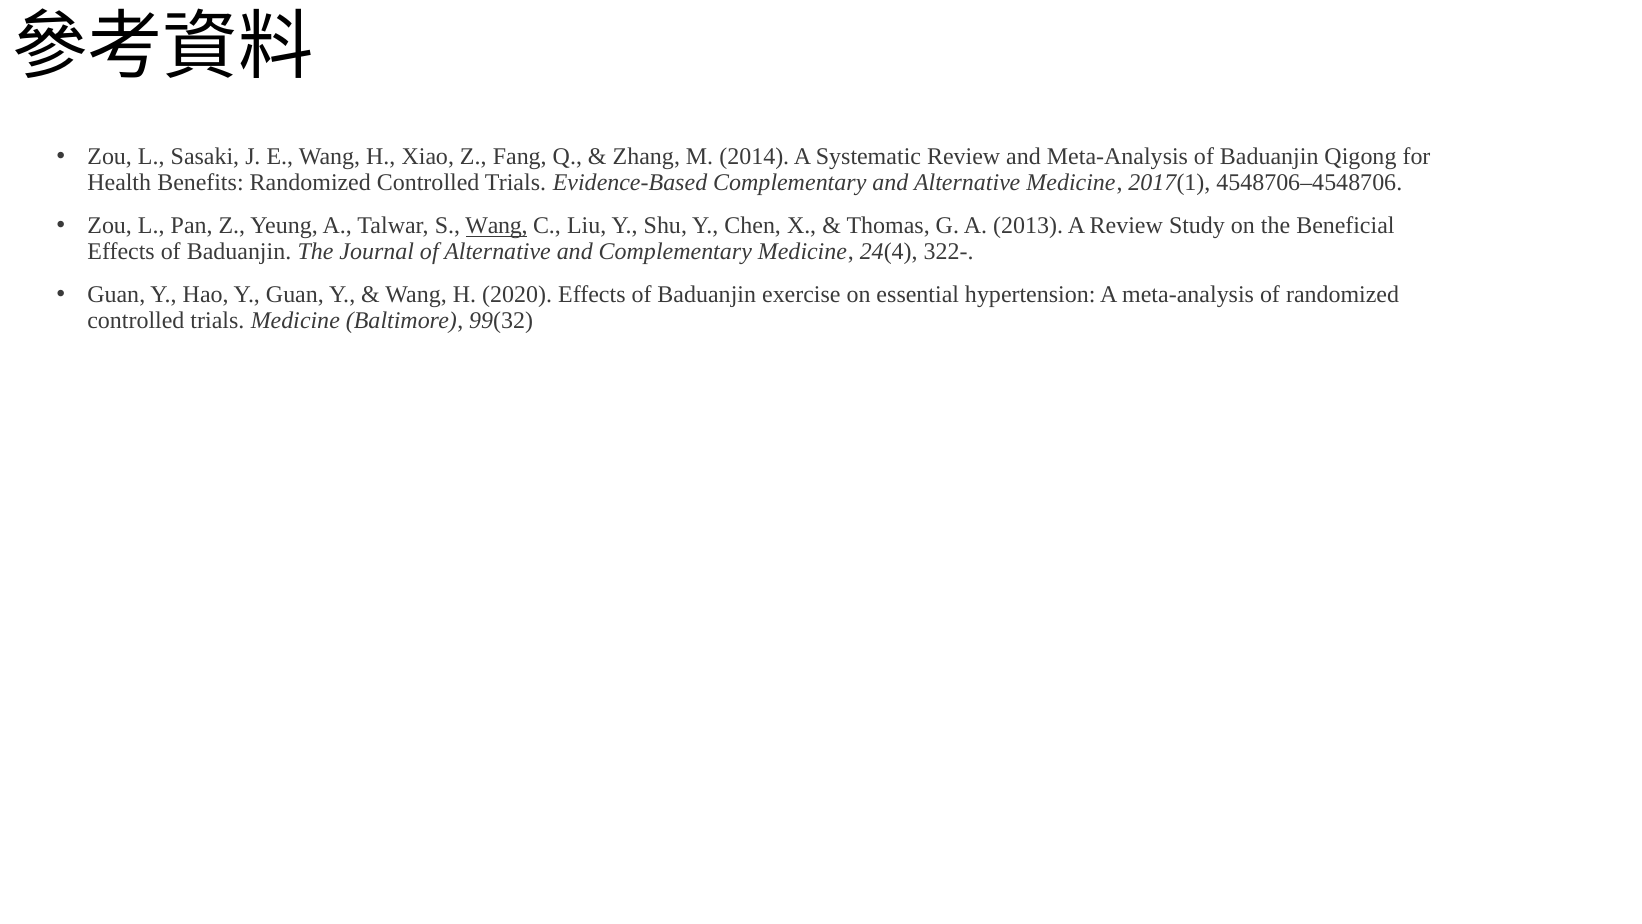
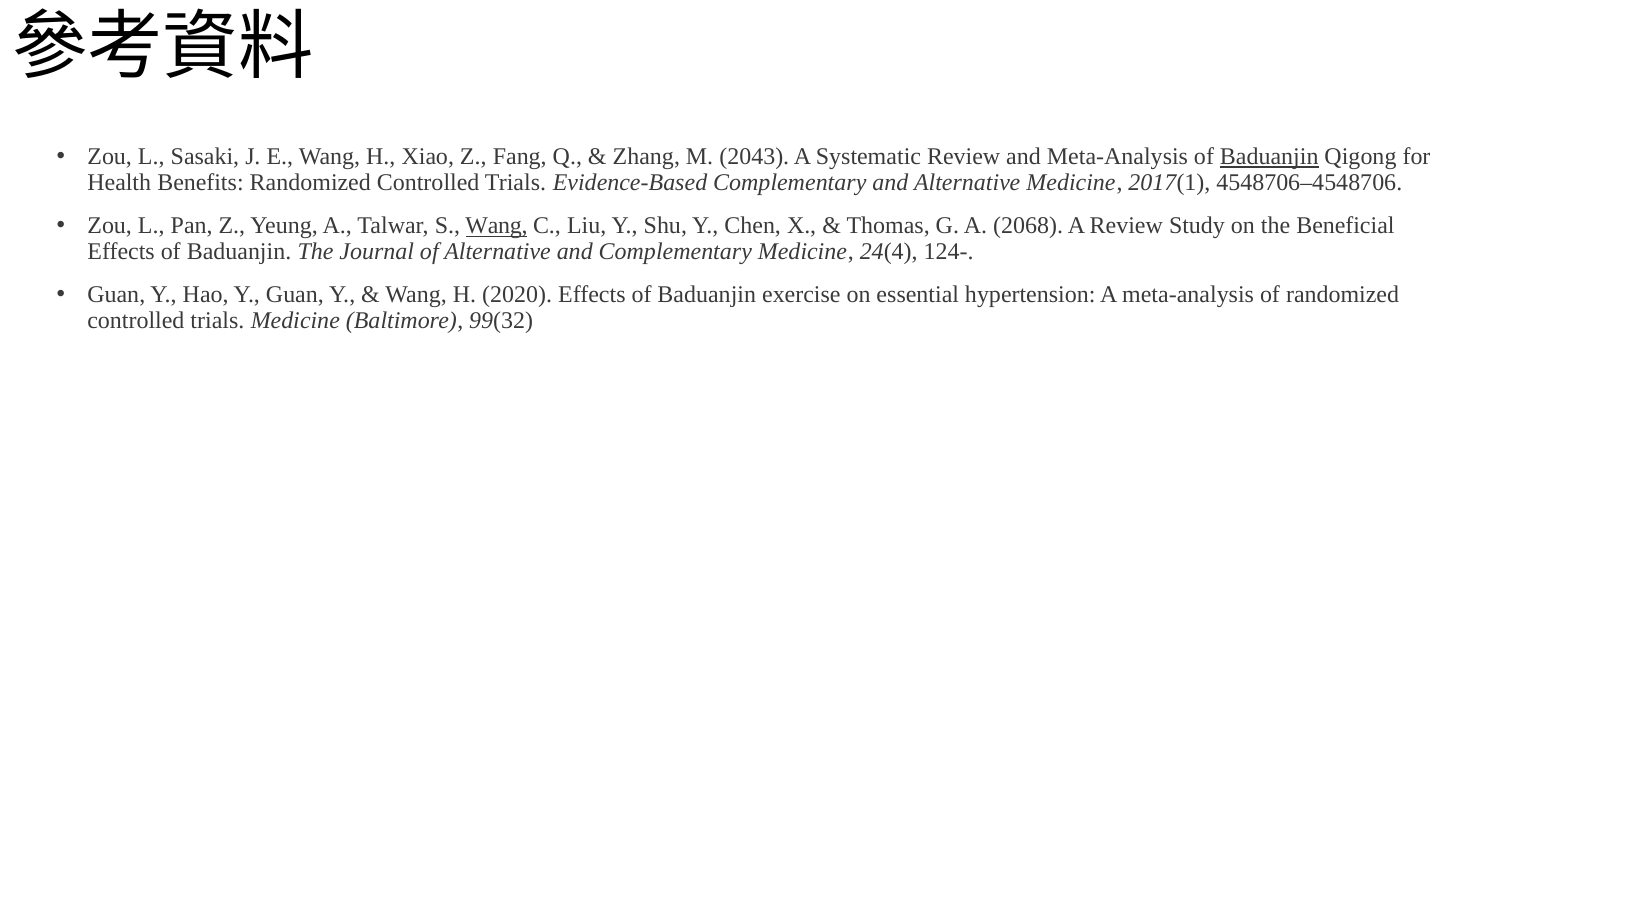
2014: 2014 -> 2043 (754, 157)
Baduanjin underline: none -> present (1269, 157)
2013: 2013 -> 2068 (1028, 226)
322-: 322- -> 124- (949, 252)
